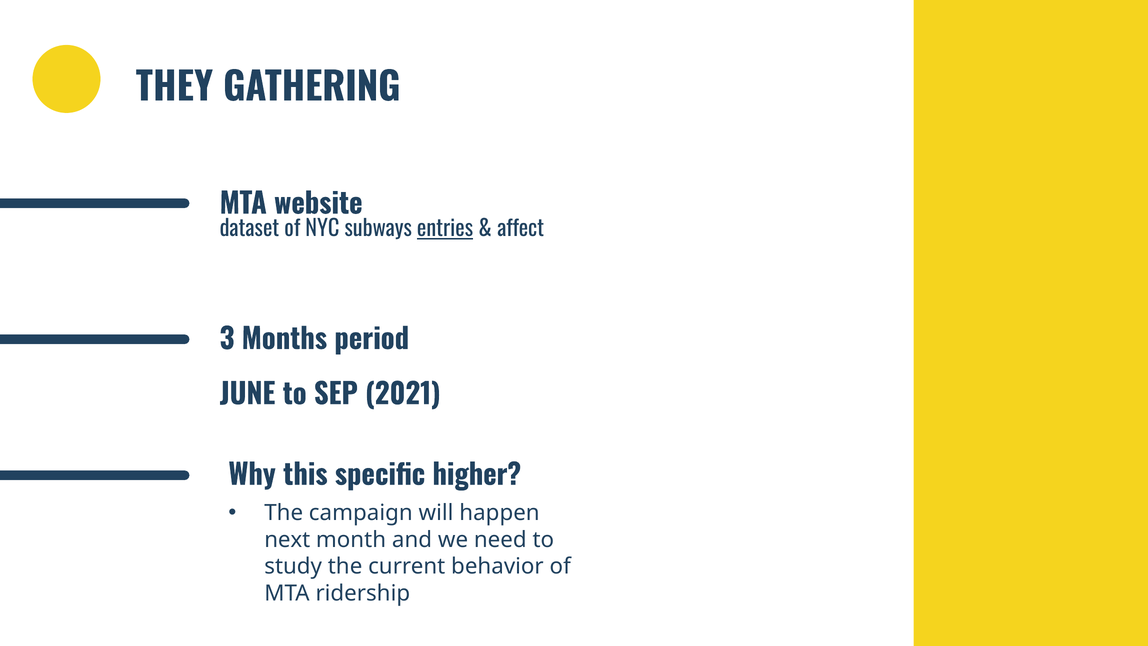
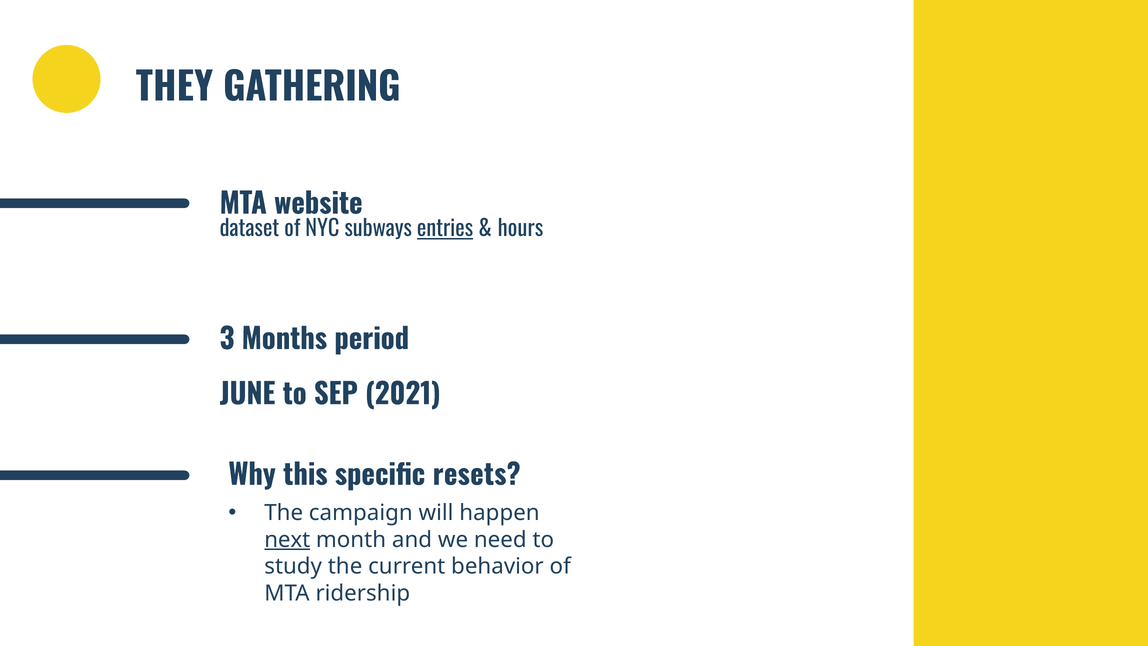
affect: affect -> hours (520, 229)
higher: higher -> resets (477, 475)
next underline: none -> present (287, 540)
